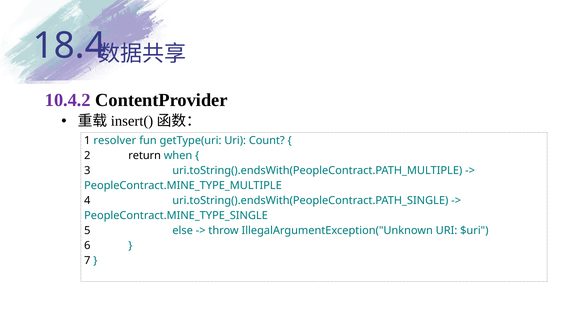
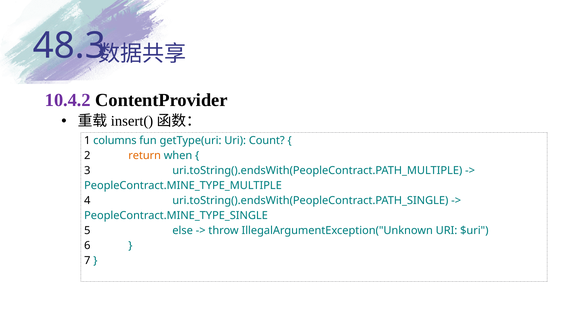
18.4: 18.4 -> 48.3 (69, 46)
resolver: resolver -> columns (115, 140)
return colour: black -> orange (145, 155)
